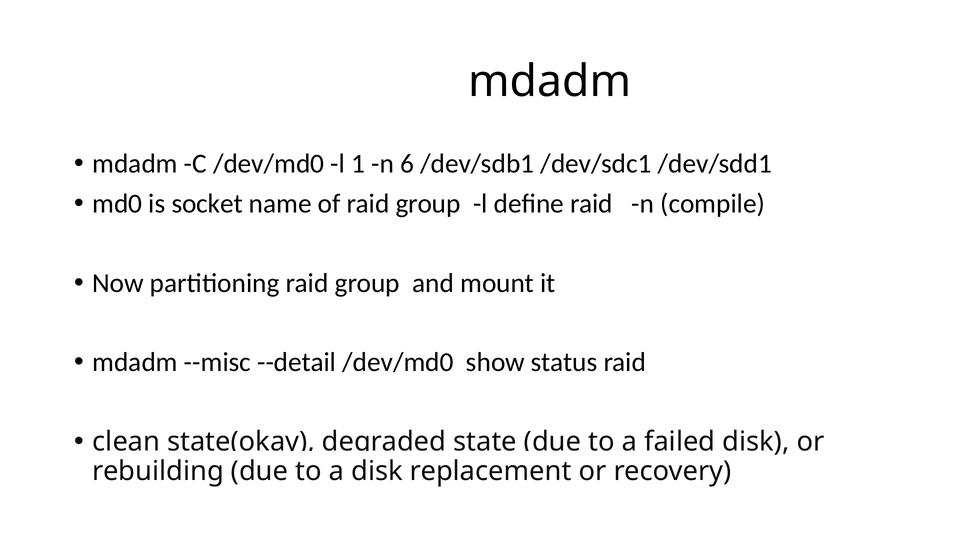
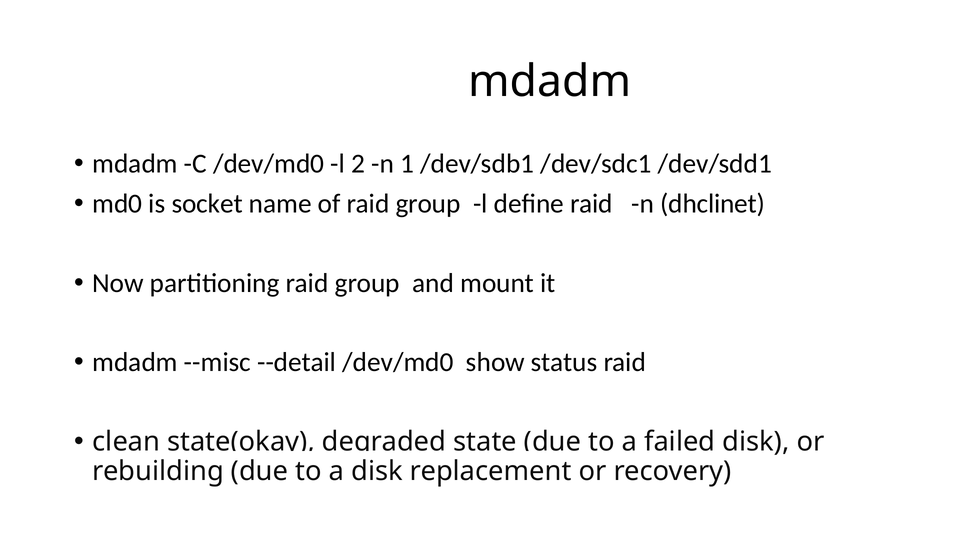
1: 1 -> 2 (358, 164)
6: 6 -> 1 (407, 164)
compile: compile -> dhclinet (713, 204)
